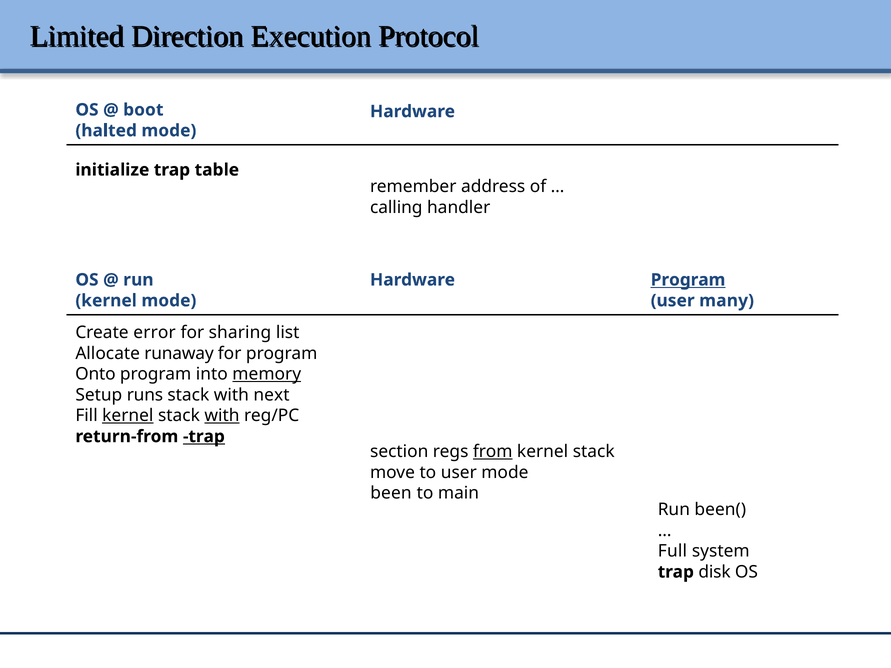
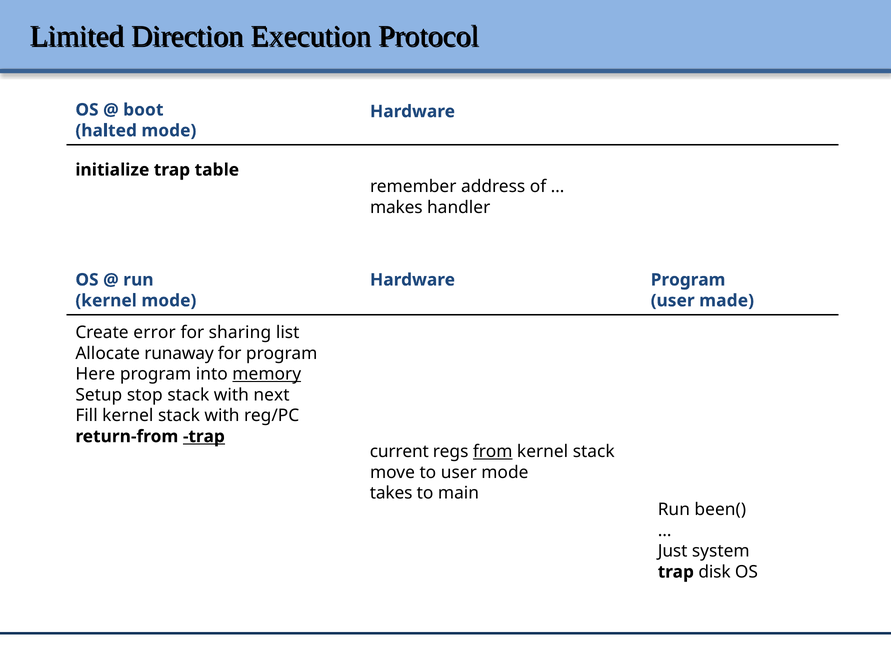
calling: calling -> makes (396, 208)
Program underline: present -> none (688, 280)
many: many -> made (727, 301)
Onto: Onto -> Here (95, 374)
runs: runs -> stop (145, 395)
kernel underline: present -> none (128, 416)
with underline: present -> none (222, 416)
section: section -> current (399, 452)
been: been -> takes (391, 493)
Full: Full -> Just (673, 551)
